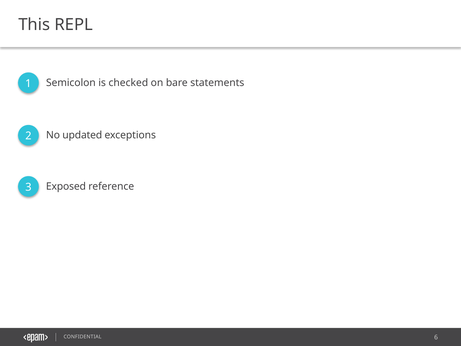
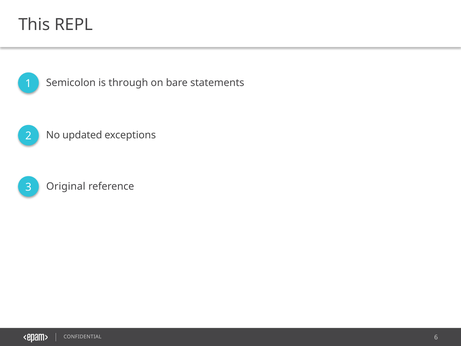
checked: checked -> through (128, 83)
Exposed: Exposed -> Original (66, 186)
